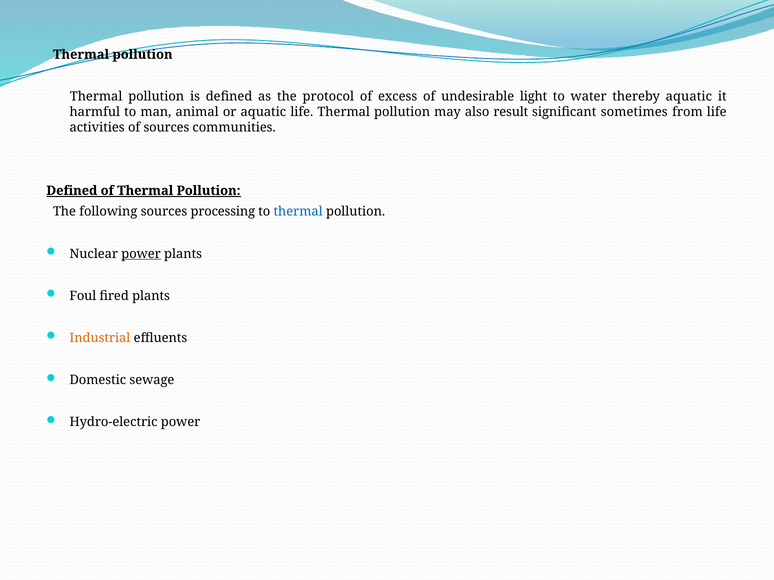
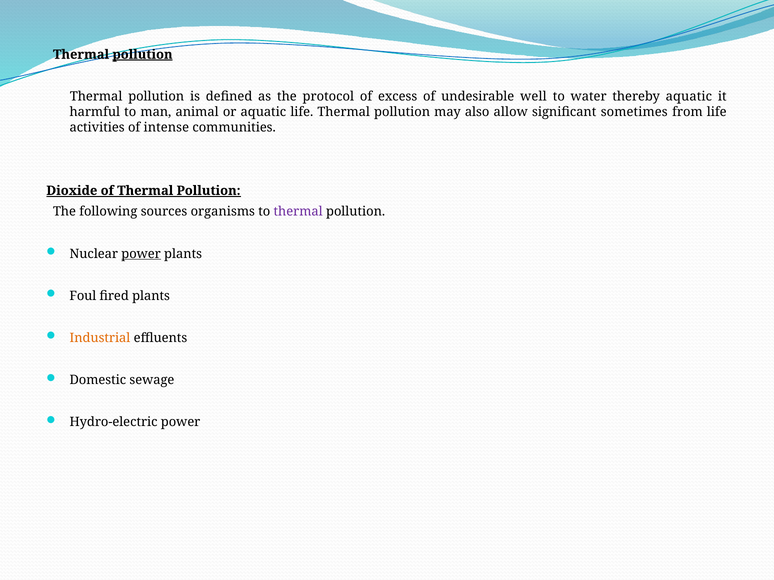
pollution underline: none -> present (143, 55)
light: light -> well (533, 97)
result: result -> allow (511, 112)
of sources: sources -> intense (166, 128)
Defined: Defined -> Dioxide (72, 191)
processing: processing -> organisms (223, 212)
thermal colour: blue -> purple (298, 212)
